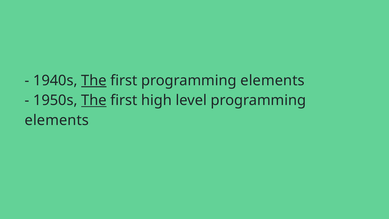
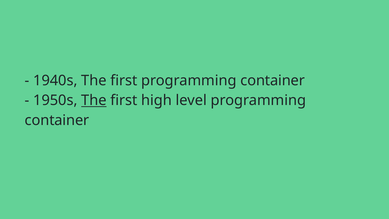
The underline: present -> none (94, 80)
first programming elements: elements -> container (273, 80)
elements: elements -> container (57, 120)
